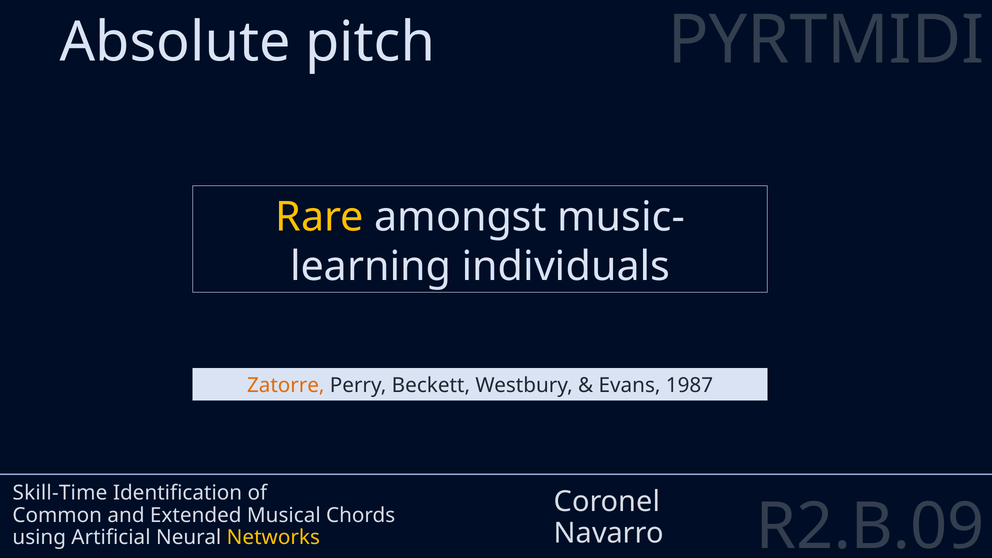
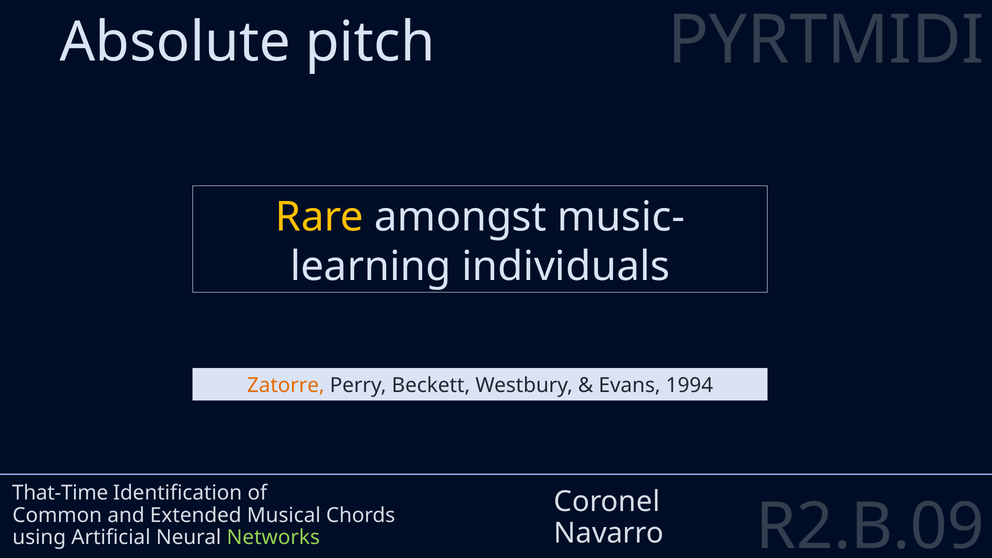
1987: 1987 -> 1994 (689, 386)
Skill-Time: Skill-Time -> That-Time (60, 493)
Networks colour: yellow -> light green (273, 538)
